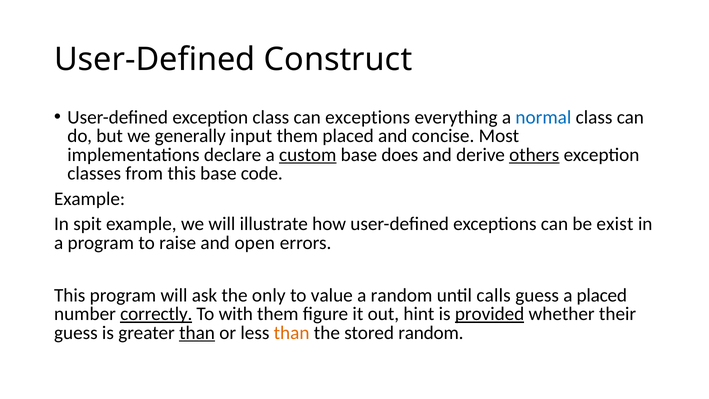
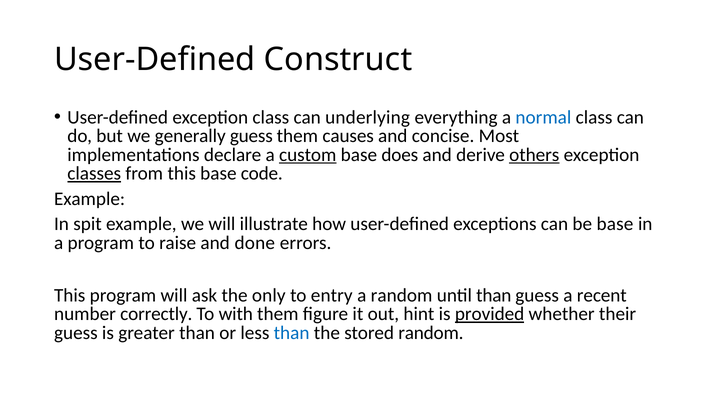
can exceptions: exceptions -> underlying (368, 117)
generally input: input -> guess (251, 136)
them placed: placed -> causes (348, 136)
classes underline: none -> present (94, 173)
be exist: exist -> base (615, 224)
open: open -> done (255, 243)
value: value -> entry (332, 295)
until calls: calls -> than (494, 295)
a placed: placed -> recent (602, 295)
correctly underline: present -> none (156, 314)
than underline: present -> none (197, 333)
than colour: orange -> blue (292, 333)
